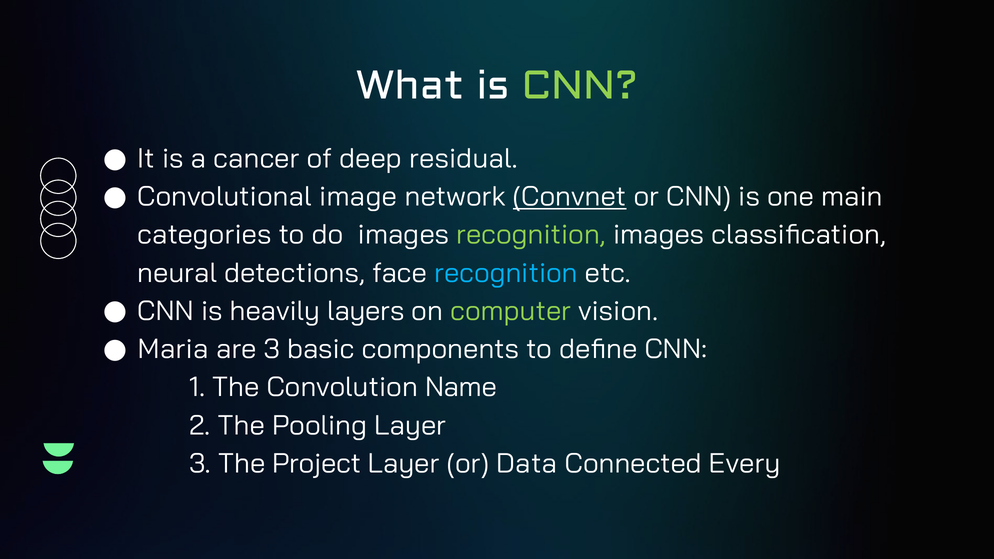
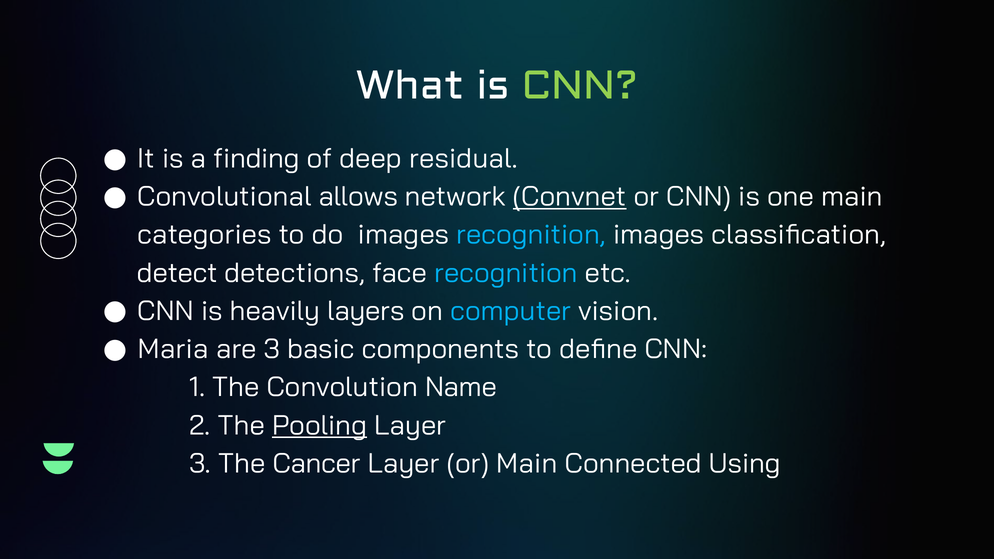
cancer: cancer -> finding (257, 159)
image: image -> allows (358, 197)
recognition colour: light green -> light blue (531, 235)
neural: neural -> detect (177, 273)
computer colour: light green -> light blue (511, 311)
Pooling underline: none -> present (320, 426)
Project: Project -> Cancer (317, 464)
or Data: Data -> Main (527, 464)
Every: Every -> Using (745, 464)
